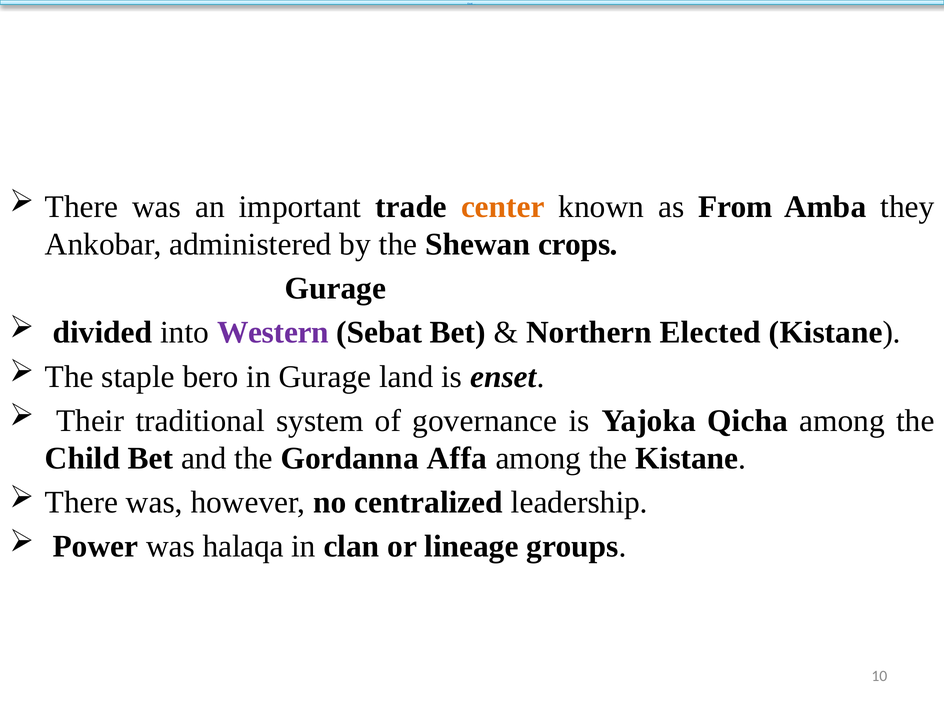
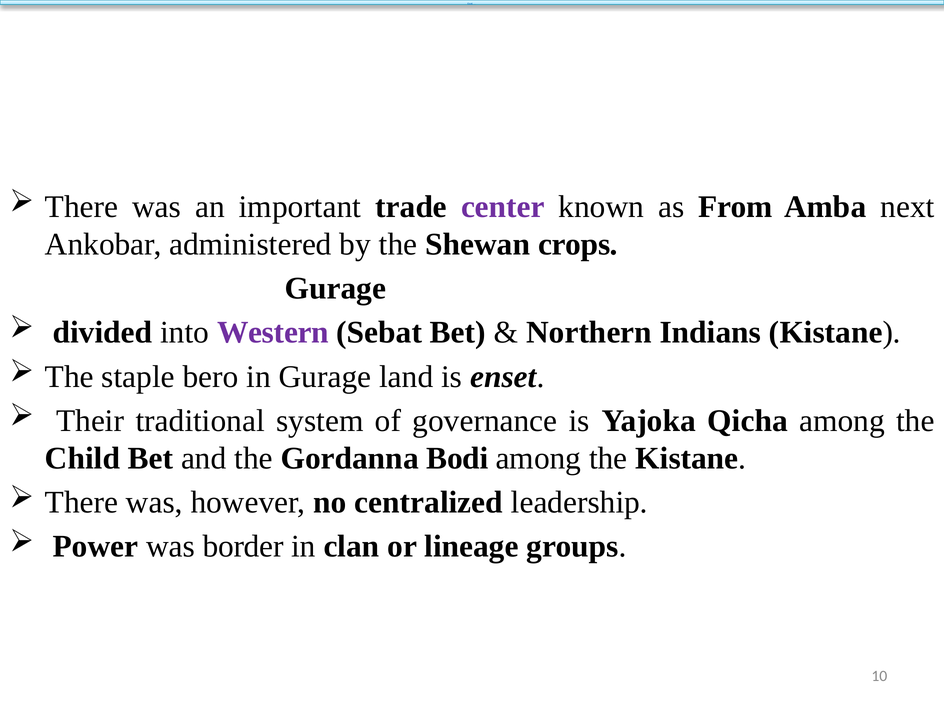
center colour: orange -> purple (503, 207)
they: they -> next (907, 207)
Elected: Elected -> Indians (710, 333)
Affa: Affa -> Bodi (457, 458)
halaqa: halaqa -> border (243, 546)
